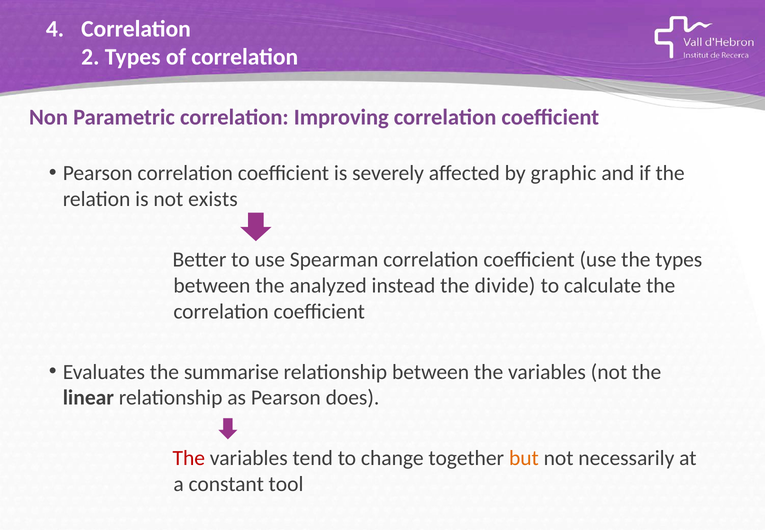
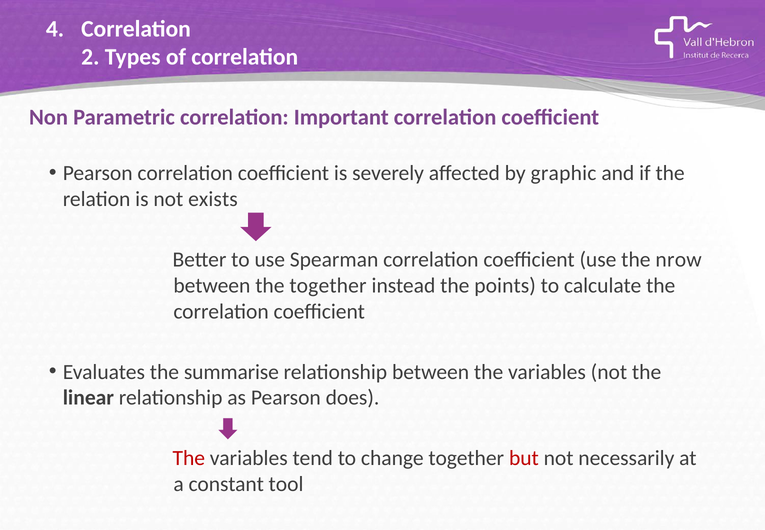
Improving: Improving -> Important (341, 117)
the types: types -> nrow (679, 259)
the analyzed: analyzed -> together (328, 285)
divide: divide -> points (505, 285)
but colour: orange -> red (524, 458)
